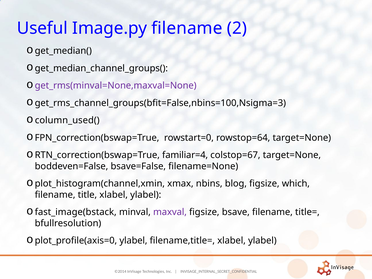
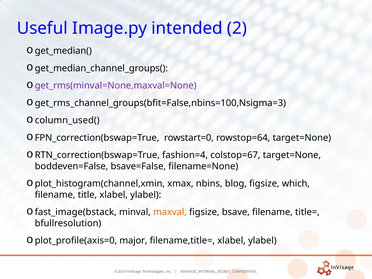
Image.py filename: filename -> intended (187, 28)
familiar=4: familiar=4 -> fashion=4 (185, 155)
maxval colour: purple -> orange (170, 212)
plot_profile(axis=0 ylabel: ylabel -> major (133, 241)
